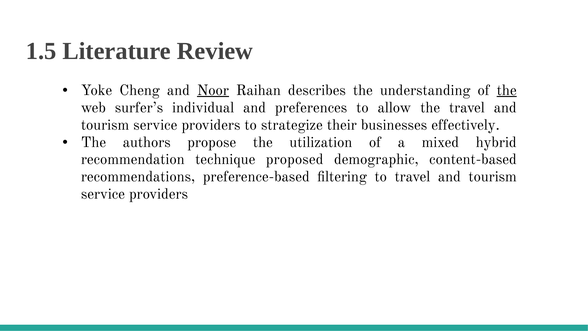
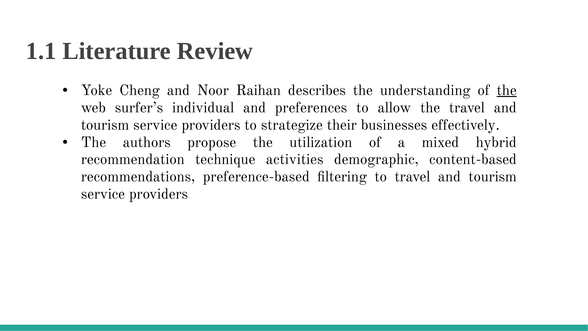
1.5: 1.5 -> 1.1 (41, 51)
Noor underline: present -> none (213, 90)
proposed: proposed -> activities (295, 159)
